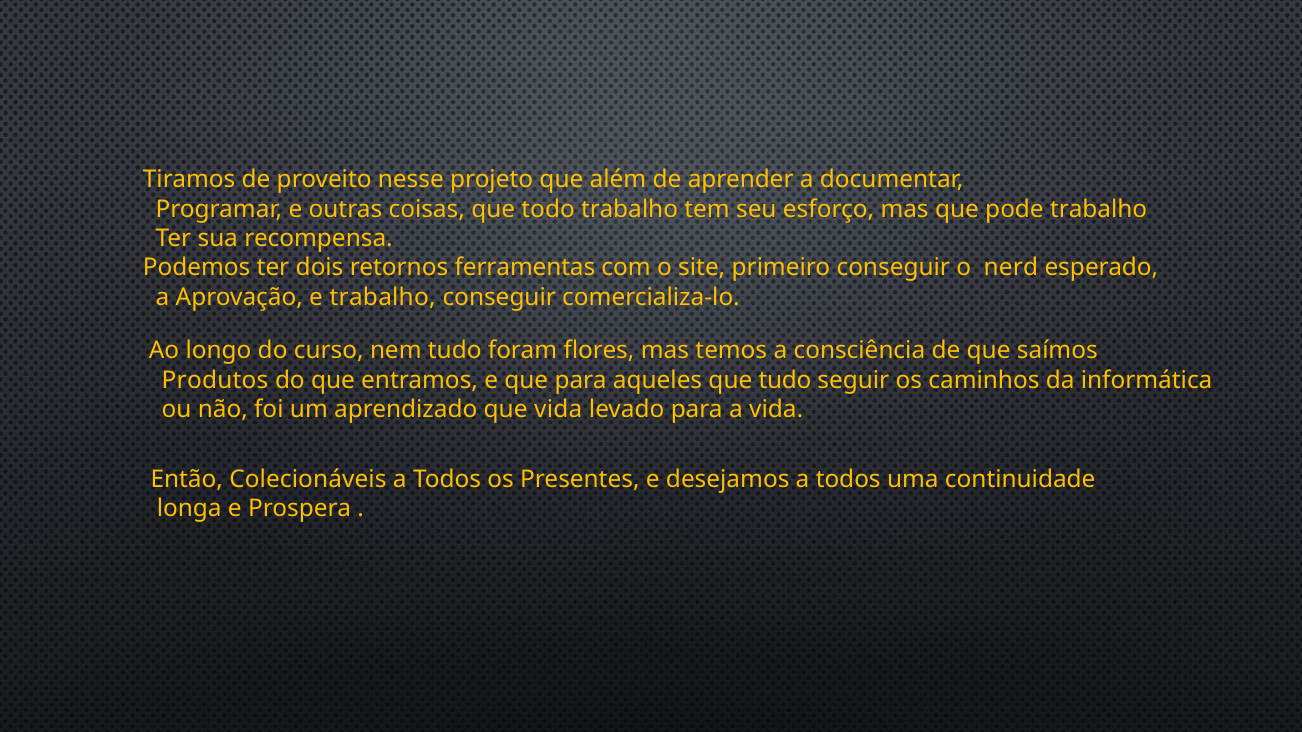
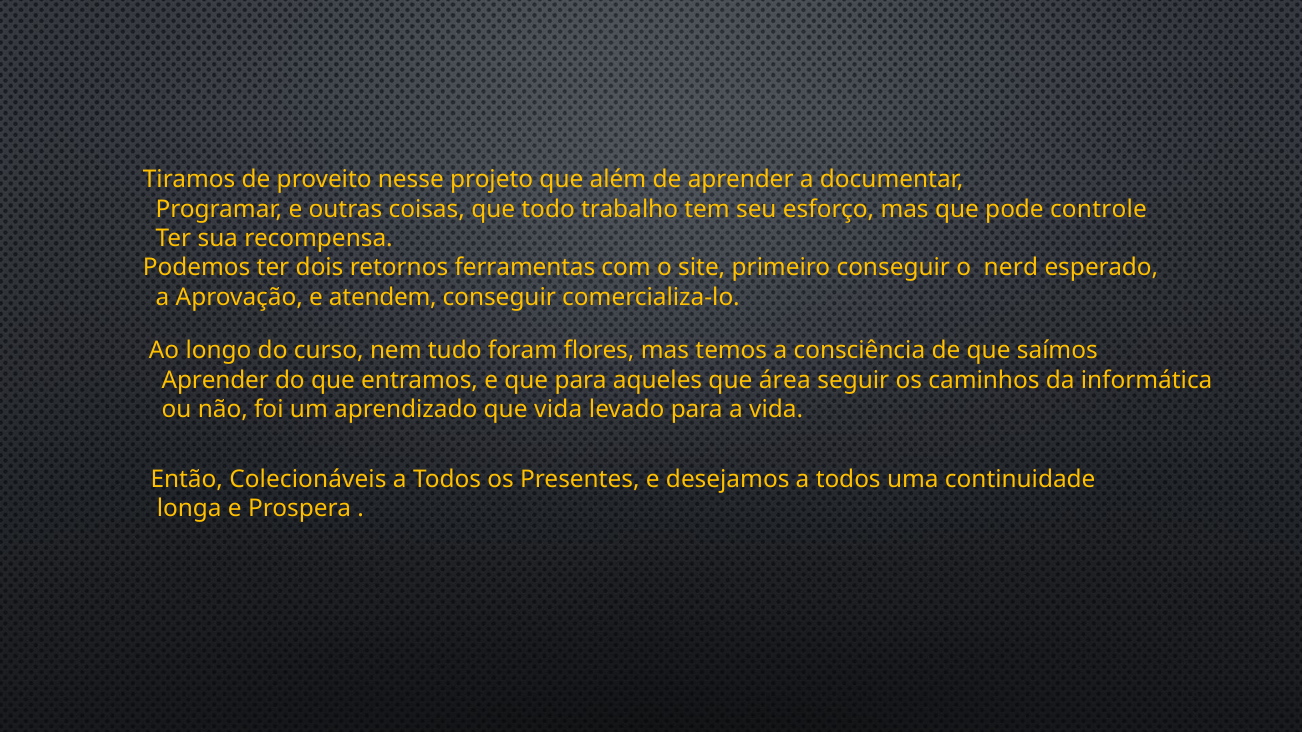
pode trabalho: trabalho -> controle (1098, 209)
e trabalho: trabalho -> atendem (383, 297)
Produtos: Produtos -> Aprender (215, 380)
que tudo: tudo -> área (785, 380)
